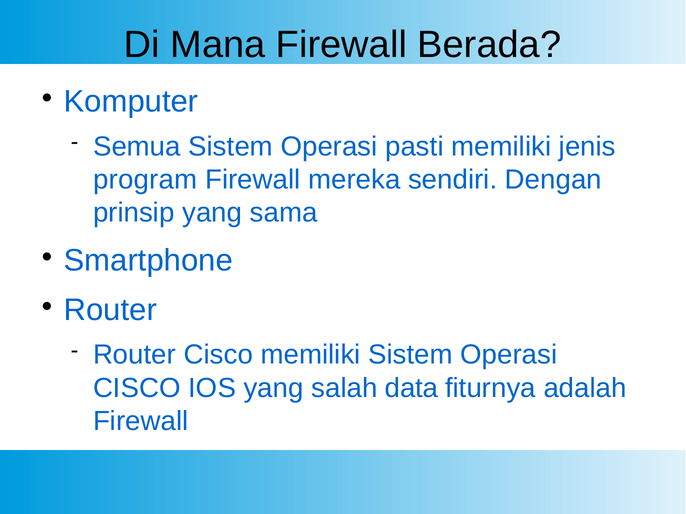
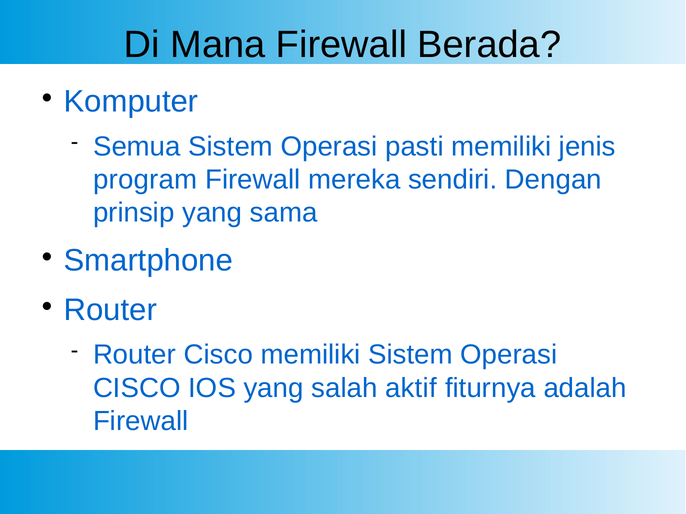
data: data -> aktif (411, 388)
